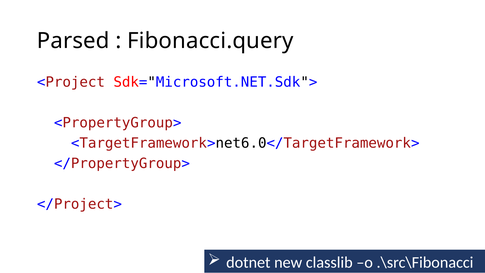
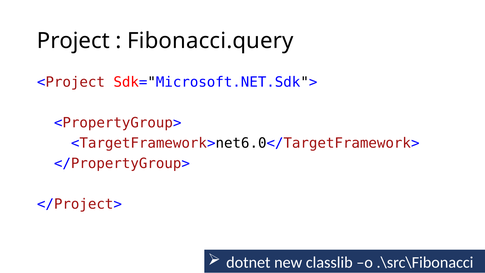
Parsed: Parsed -> Project (73, 41)
